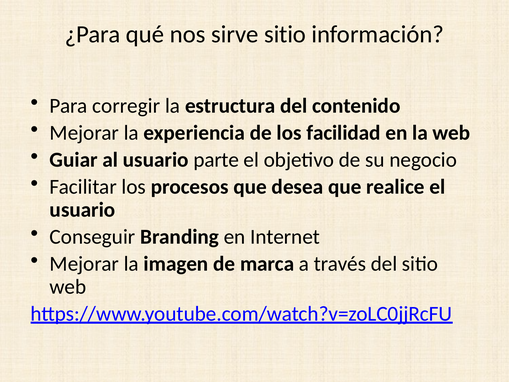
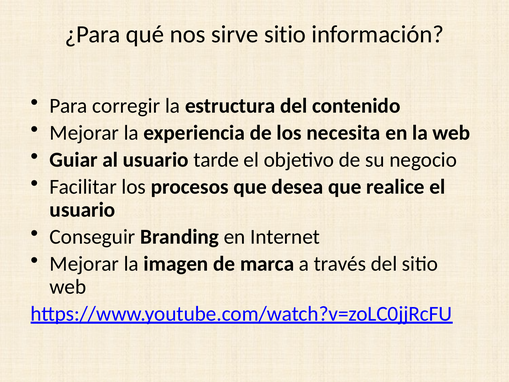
facilidad: facilidad -> necesita (343, 133)
parte: parte -> tarde (216, 160)
